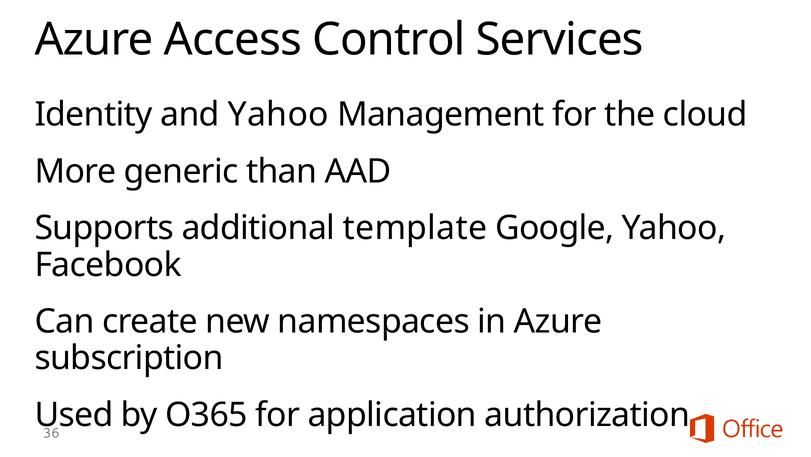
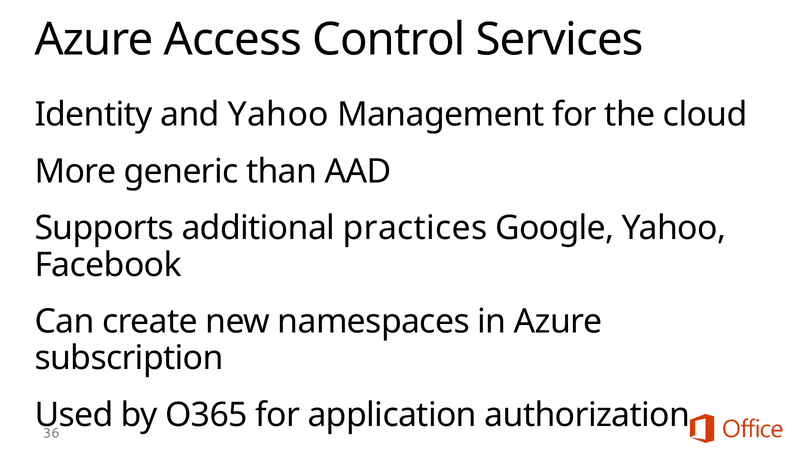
template: template -> practices (415, 228)
